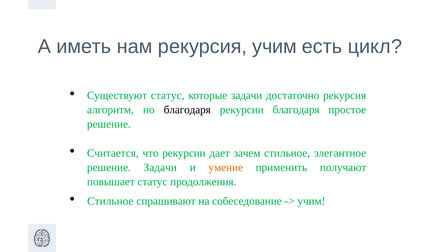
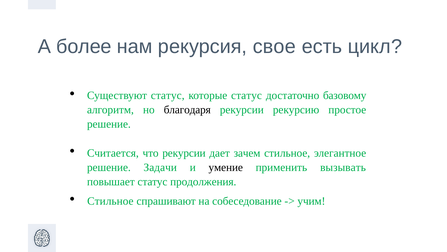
иметь: иметь -> более (84, 47)
рекурсия учим: учим -> свое (274, 47)
которые задачи: задачи -> статус (247, 95)
достаточно рекурсия: рекурсия -> базовому (345, 95)
рекурсии благодаря: благодаря -> рекурсию (296, 110)
умение colour: orange -> black (226, 167)
получают: получают -> вызывать (343, 167)
